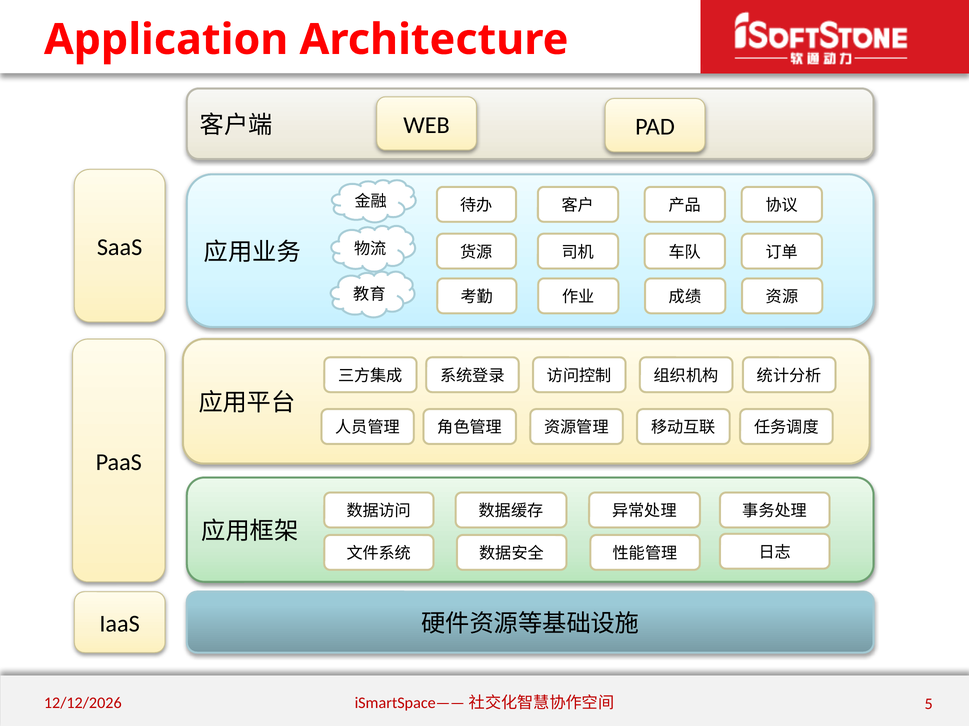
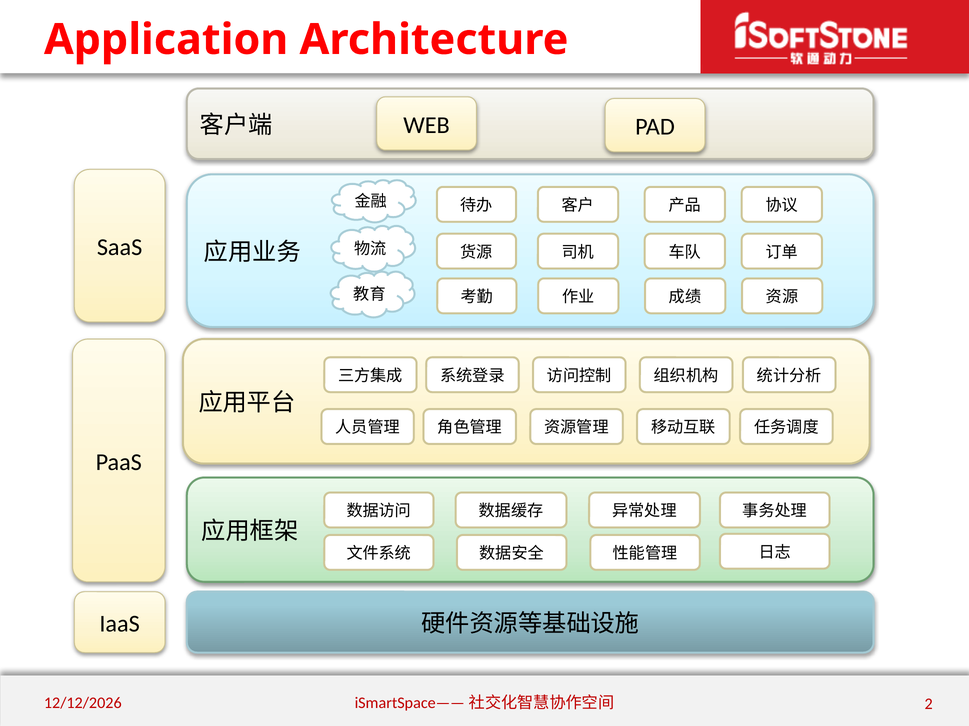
5: 5 -> 2 (929, 705)
